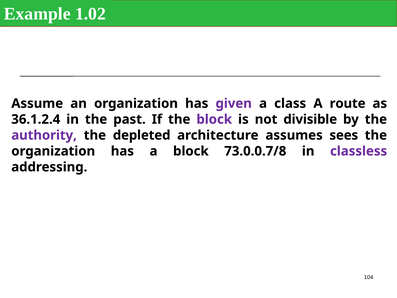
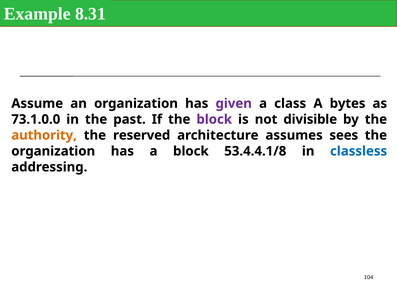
1.02: 1.02 -> 8.31 (90, 14)
route: route -> bytes (348, 103)
36.1.2.4: 36.1.2.4 -> 73.1.0.0 (36, 119)
authority colour: purple -> orange (44, 135)
depleted: depleted -> reserved (142, 135)
73.0.0.7/8: 73.0.0.7/8 -> 53.4.4.1/8 (255, 151)
classless colour: purple -> blue (359, 151)
